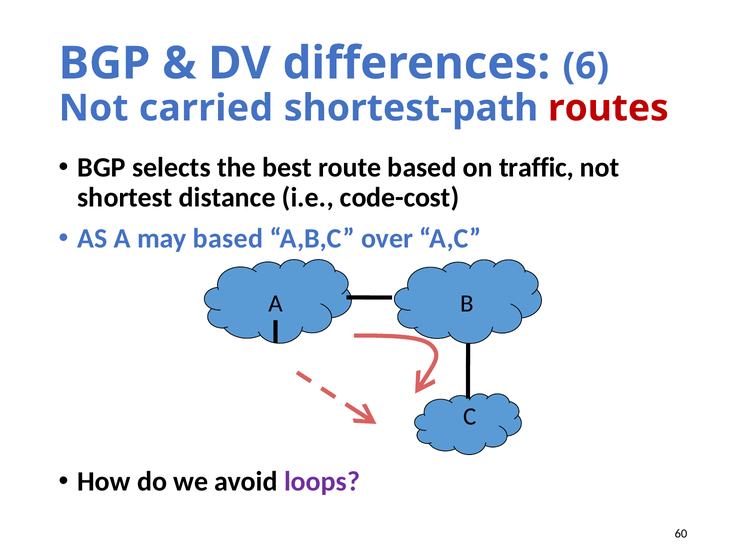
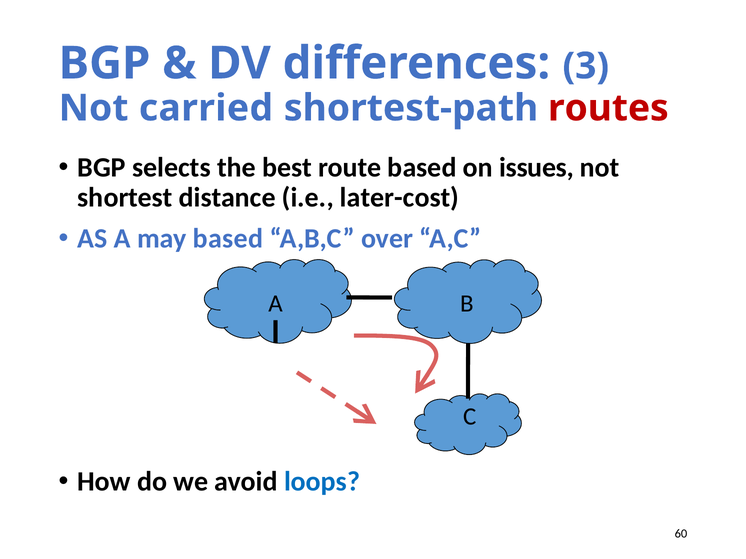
6: 6 -> 3 (586, 66)
traffic: traffic -> issues (537, 168)
code-cost: code-cost -> later-cost (400, 198)
loops colour: purple -> blue (322, 482)
